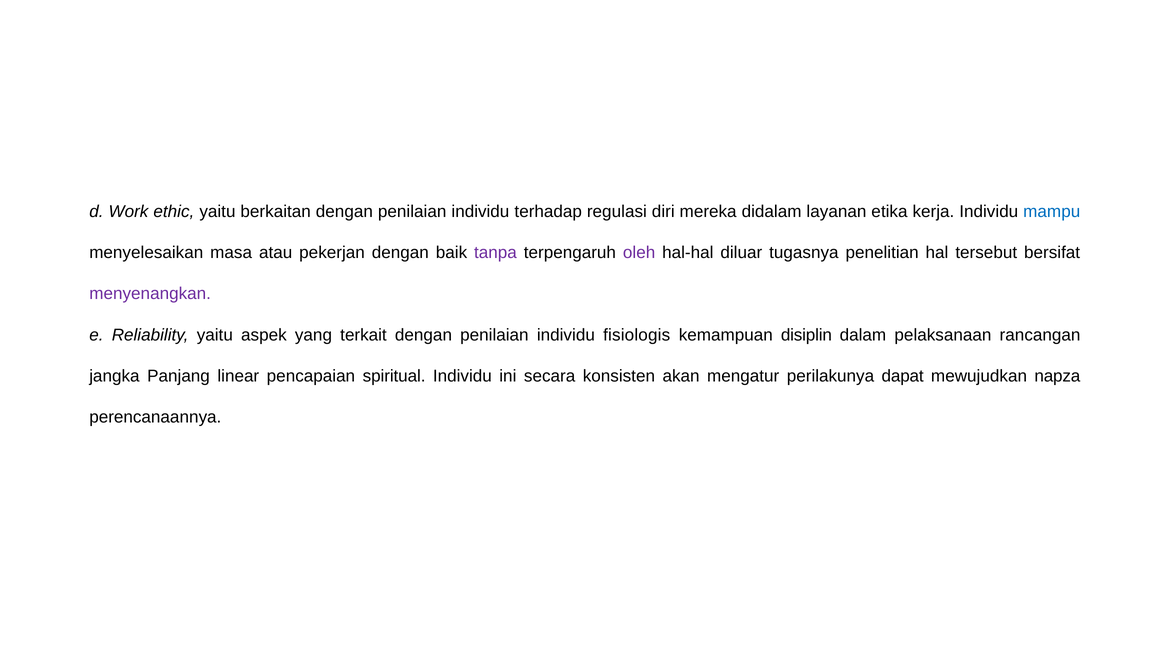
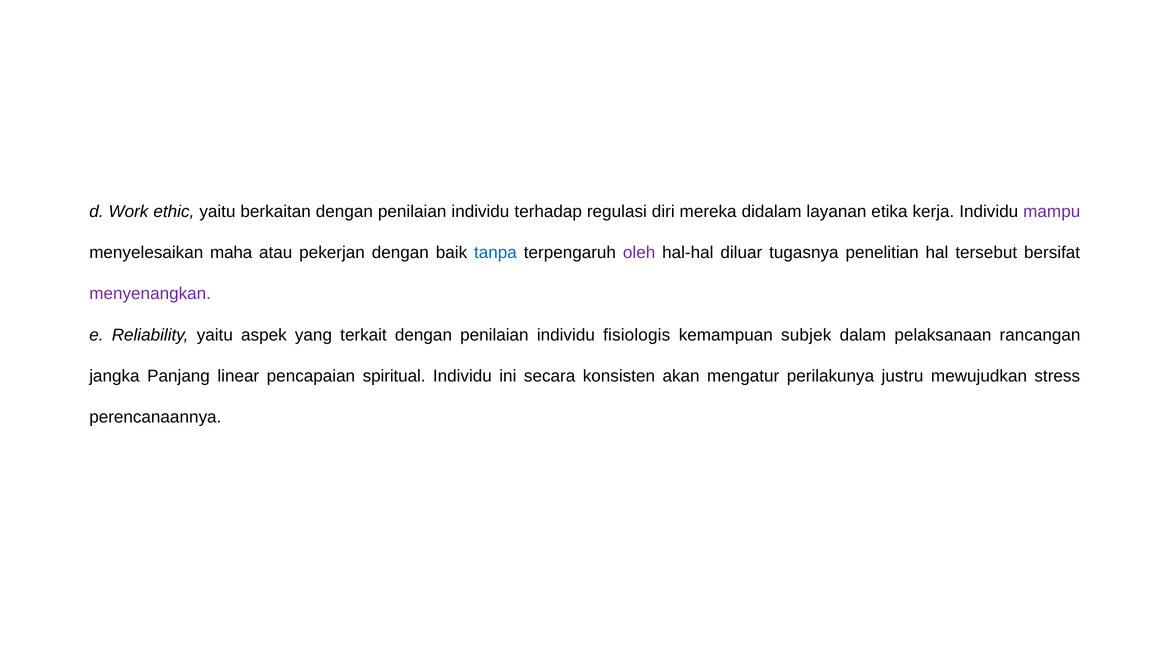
mampu colour: blue -> purple (1052, 212)
masa: masa -> maha (231, 253)
tanpa colour: purple -> blue (495, 253)
disiplin: disiplin -> subjek (806, 335)
dapat: dapat -> justru (903, 376)
napza: napza -> stress (1057, 376)
